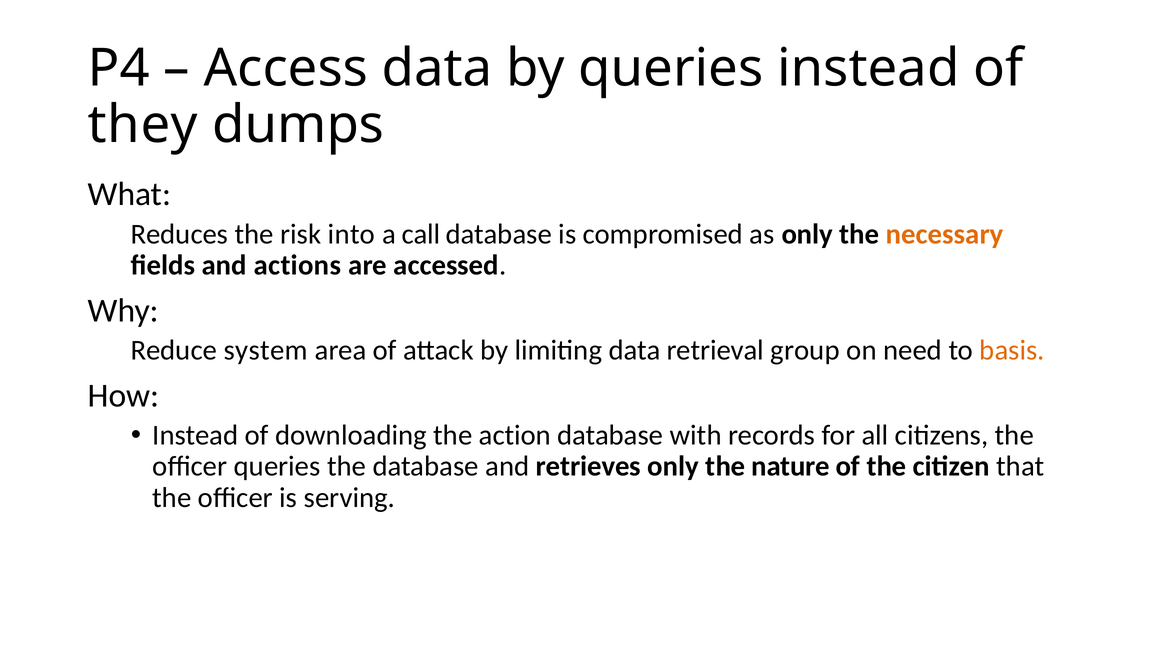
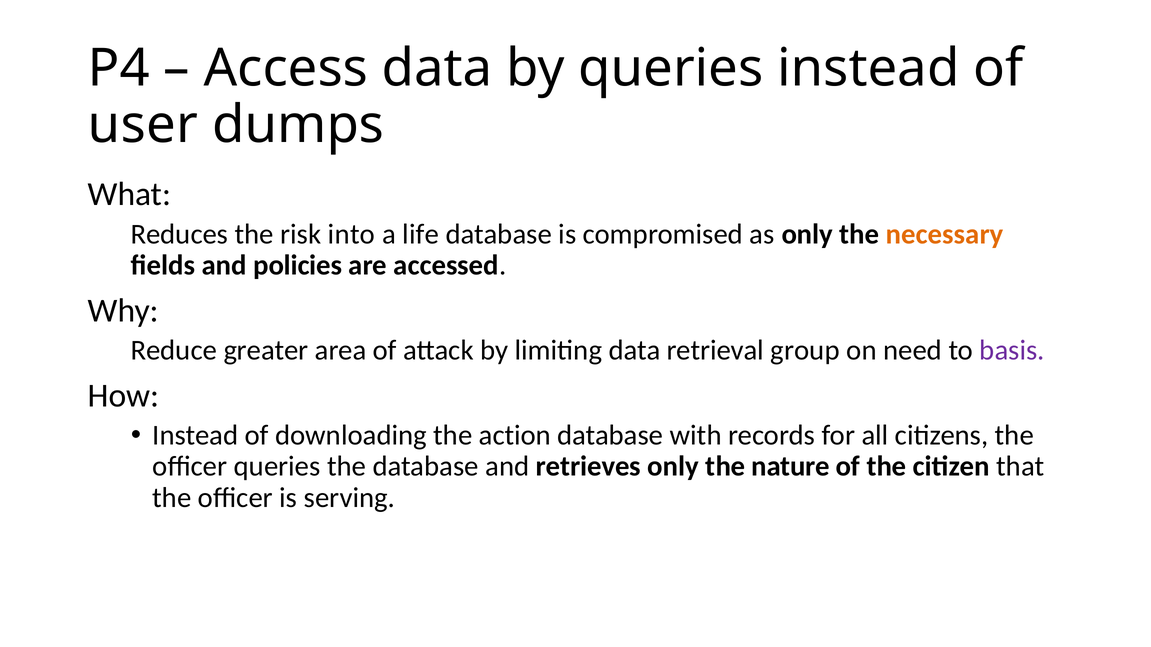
they: they -> user (143, 125)
call: call -> life (421, 234)
actions: actions -> policies (298, 265)
system: system -> greater (266, 351)
basis colour: orange -> purple (1012, 351)
